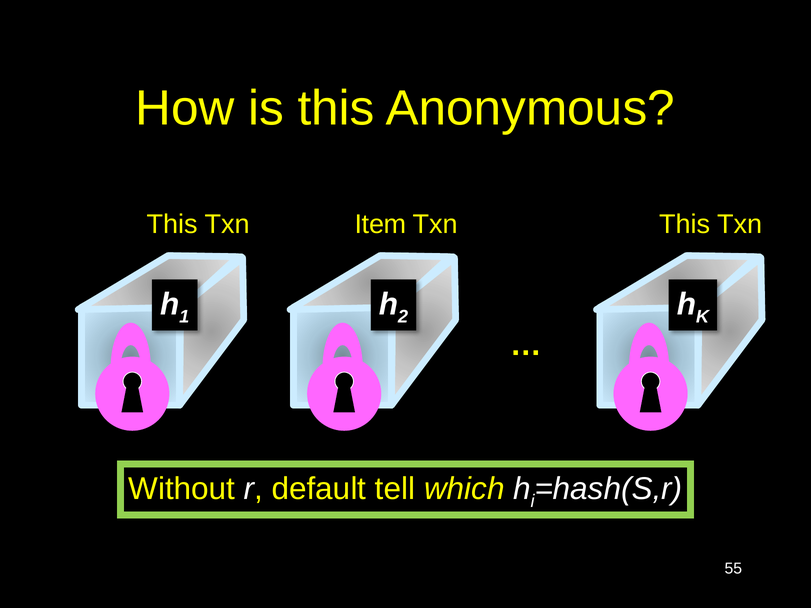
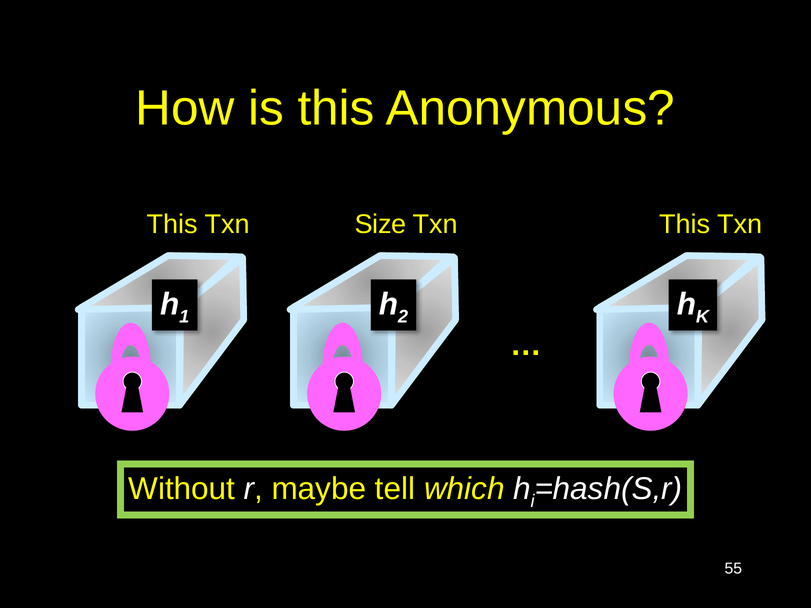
Item: Item -> Size (381, 224)
default: default -> maybe (319, 489)
